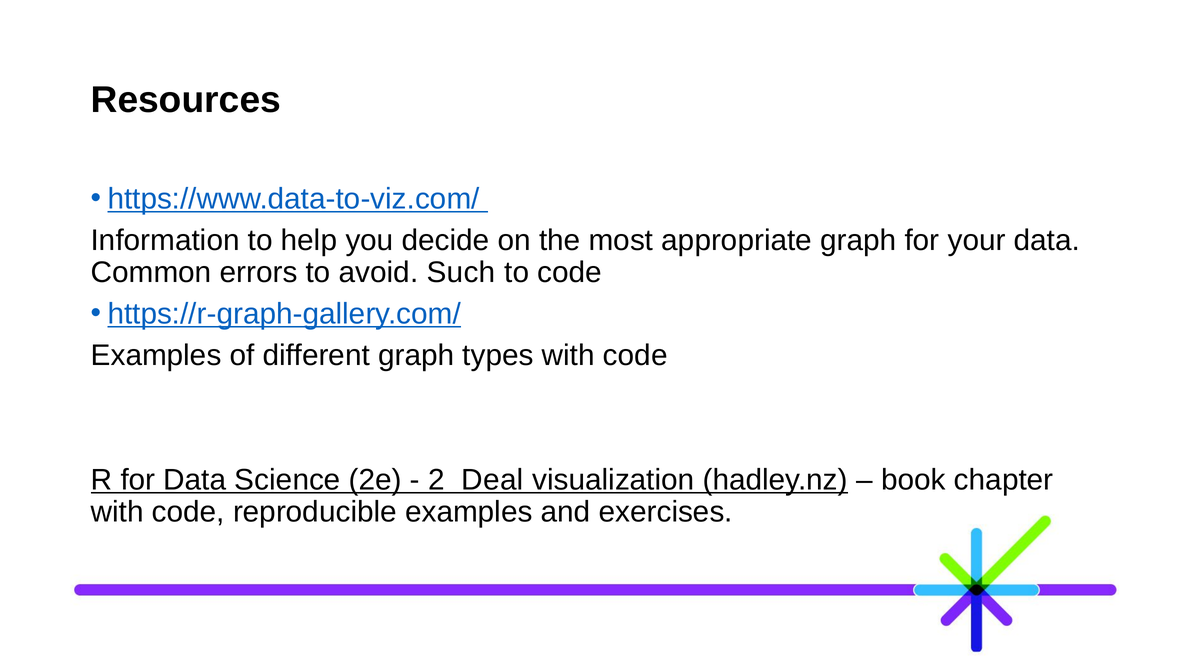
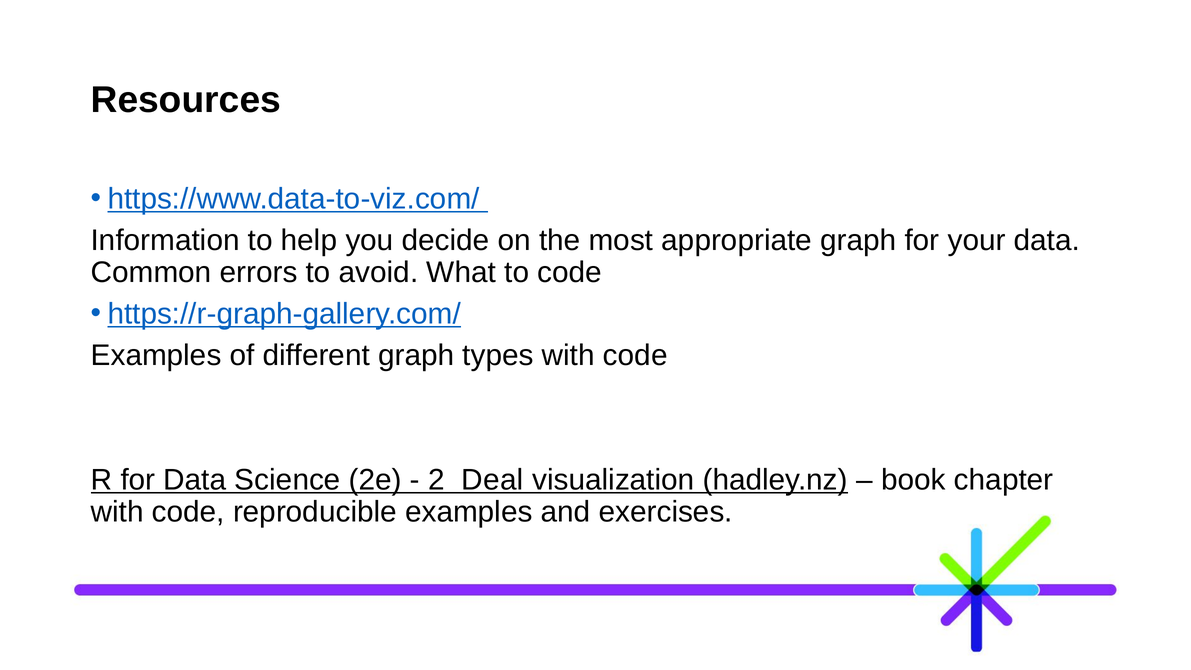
Such: Such -> What (461, 272)
